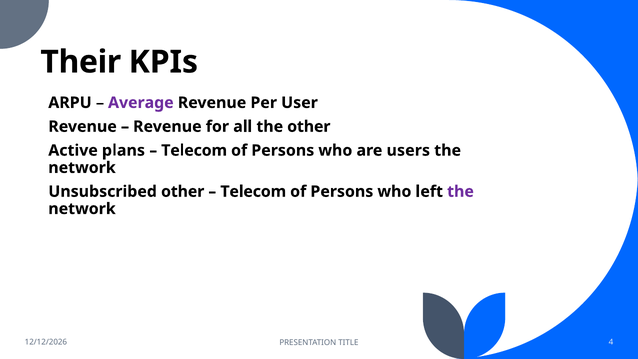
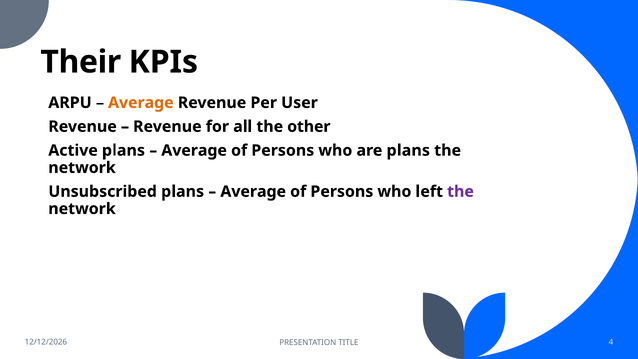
Average colour: purple -> orange (141, 103)
Telecom: Telecom -> Average (194, 150)
are users: users -> plans (408, 150)
Unsubscribed other: other -> plans (183, 192)
Telecom: Telecom -> Average (253, 192)
